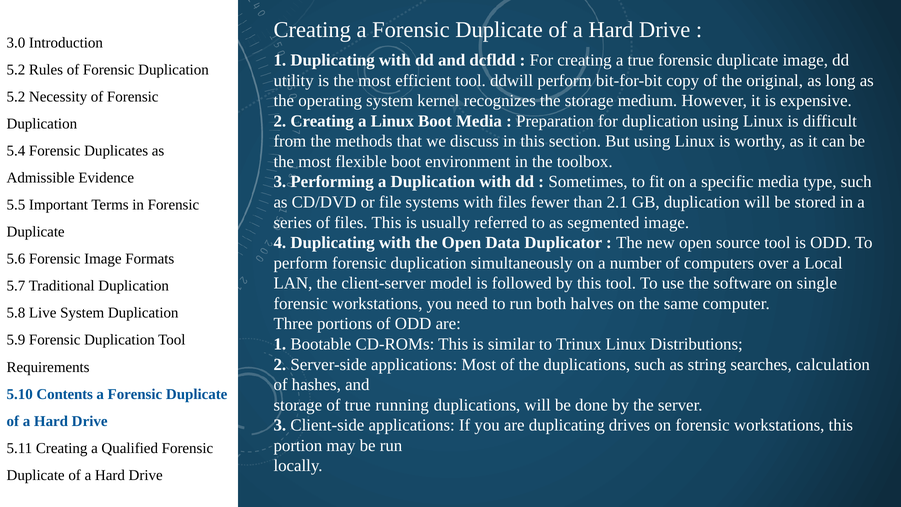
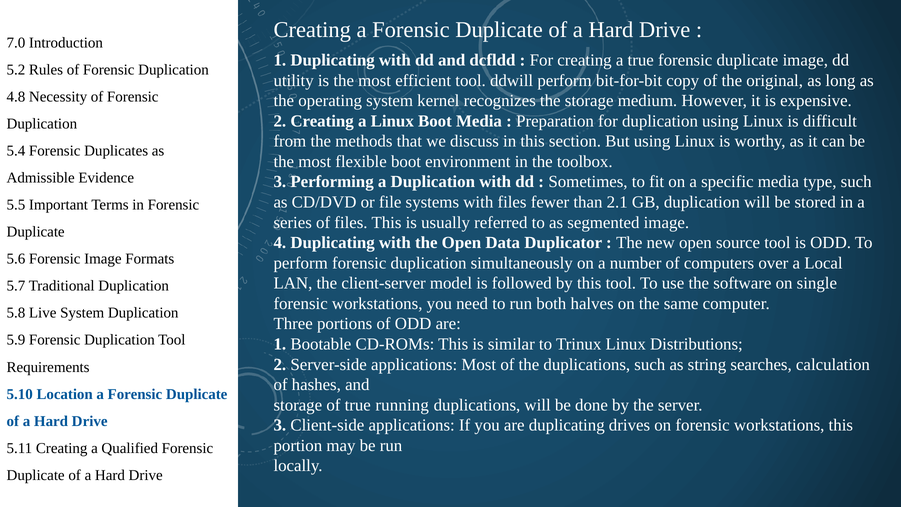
3.0: 3.0 -> 7.0 (16, 43)
5.2: 5.2 -> 4.8 (16, 97)
Contents: Contents -> Location (65, 394)
